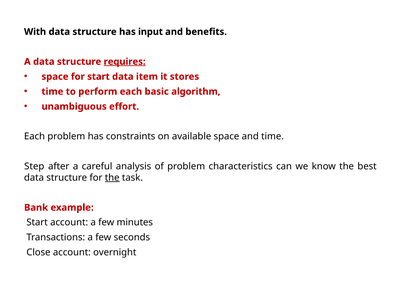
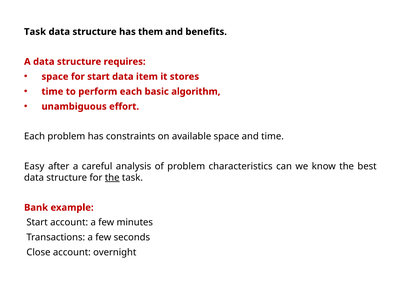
With: With -> Task (35, 32)
input: input -> them (150, 32)
requires underline: present -> none (125, 62)
Step: Step -> Easy (34, 166)
